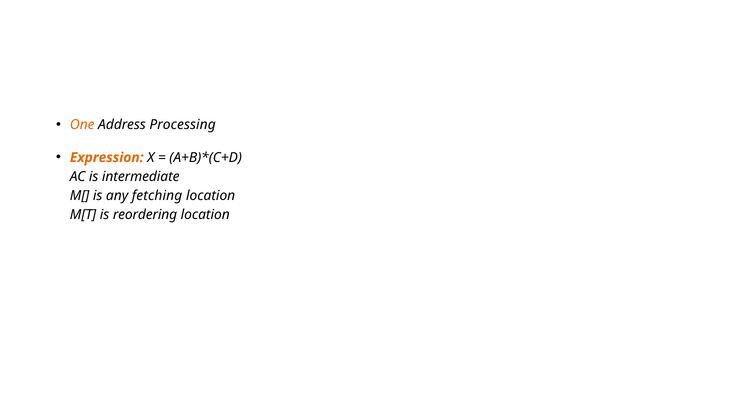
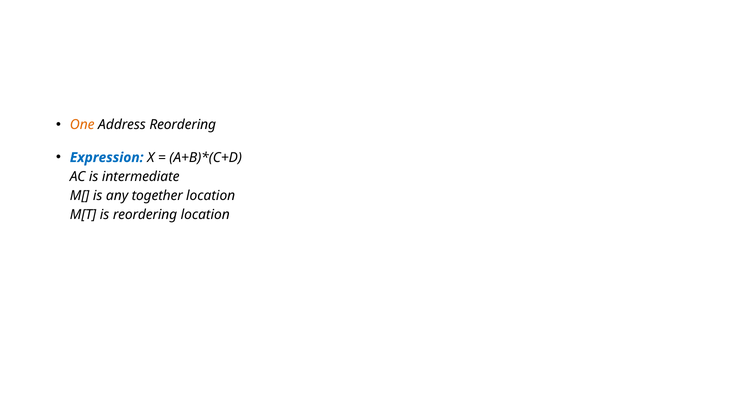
Address Processing: Processing -> Reordering (183, 125)
Expression colour: orange -> blue (107, 157)
fetching: fetching -> together (157, 195)
